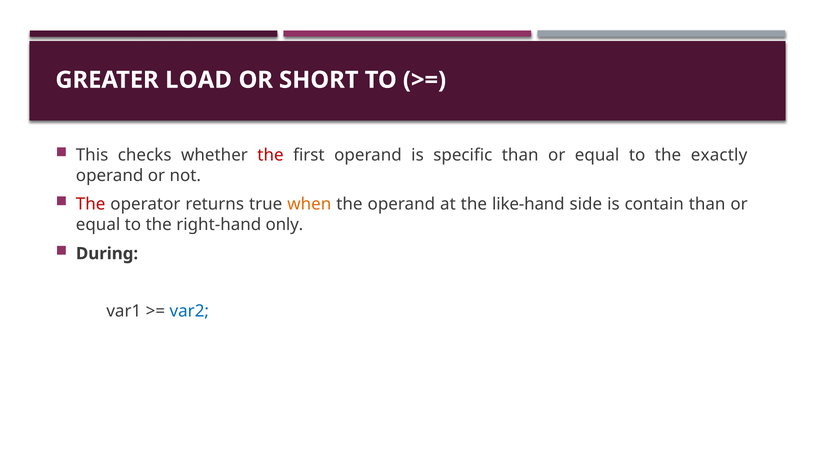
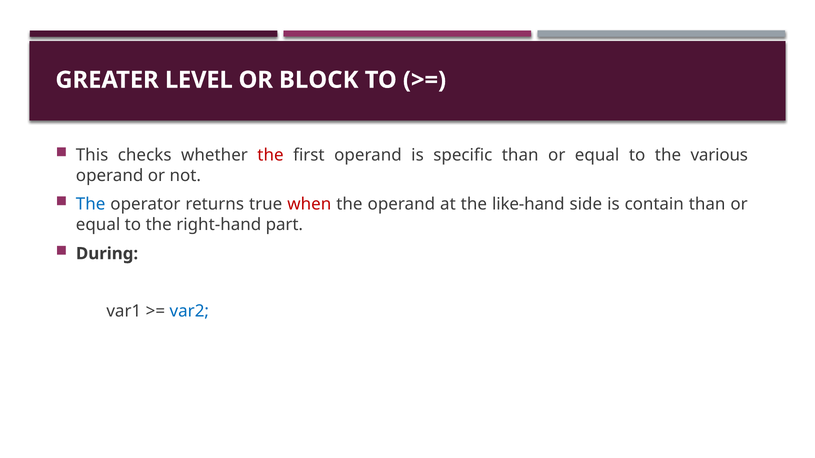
LOAD: LOAD -> LEVEL (199, 80)
SHORT: SHORT -> BLOCK (319, 80)
exactly: exactly -> various (719, 155)
The colour: red -> blue (91, 205)
when colour: orange -> red (309, 205)
only: only -> part (284, 225)
